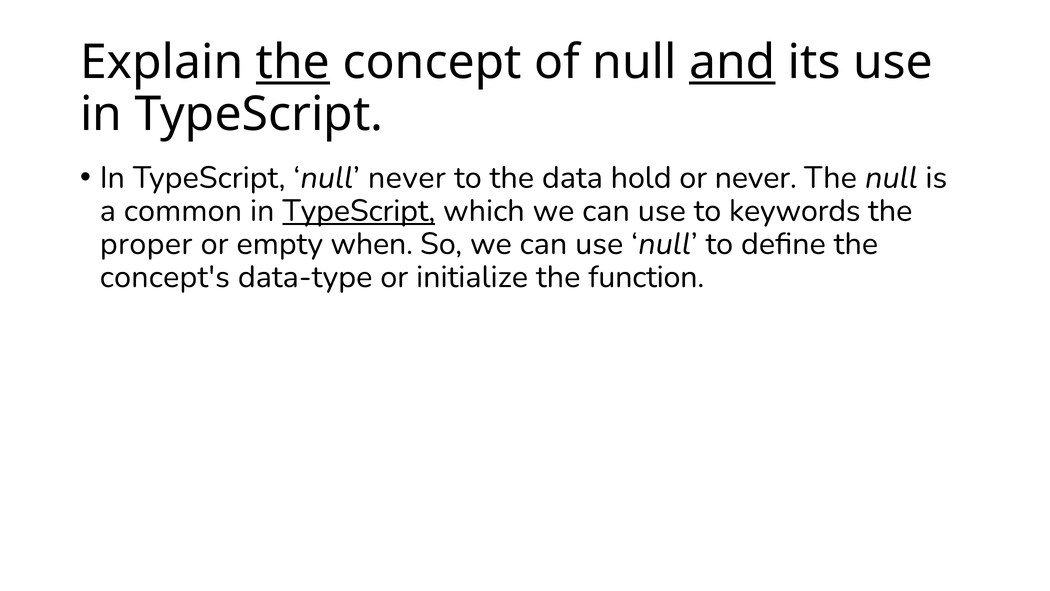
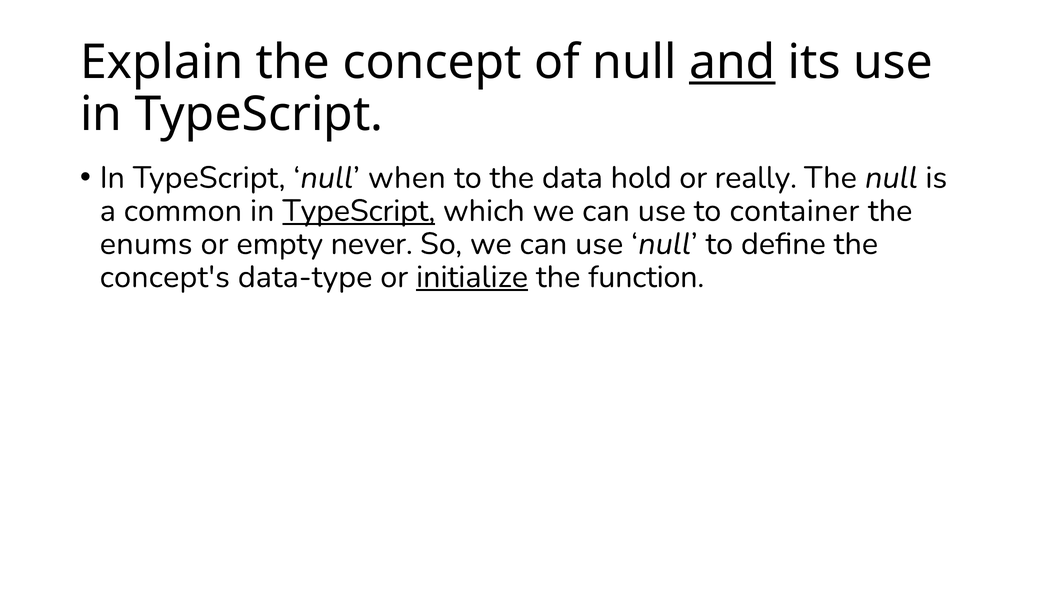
the underline: present -> none (293, 62)
null never: never -> when (407, 178)
or never: never -> really (756, 178)
keywords: keywords -> container (794, 211)
proper: proper -> enums (146, 244)
when: when -> never (372, 244)
initialize underline: none -> present (472, 277)
